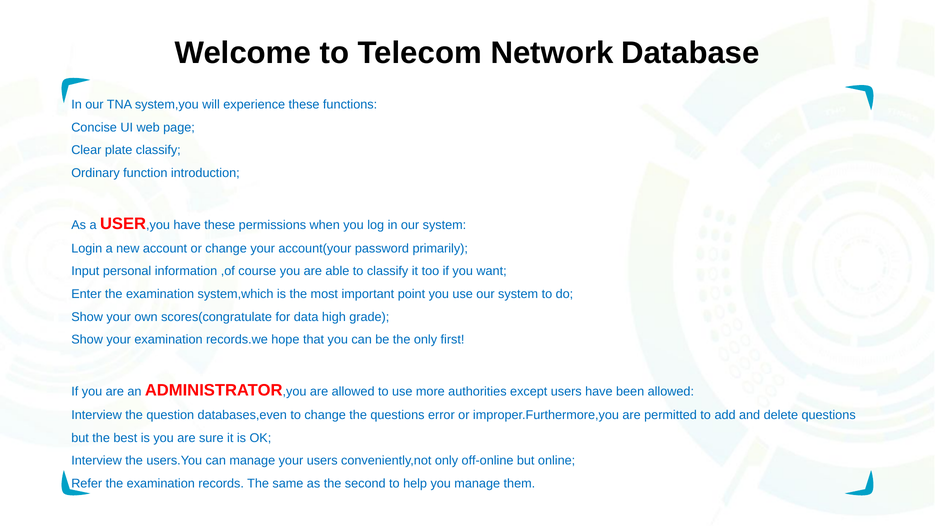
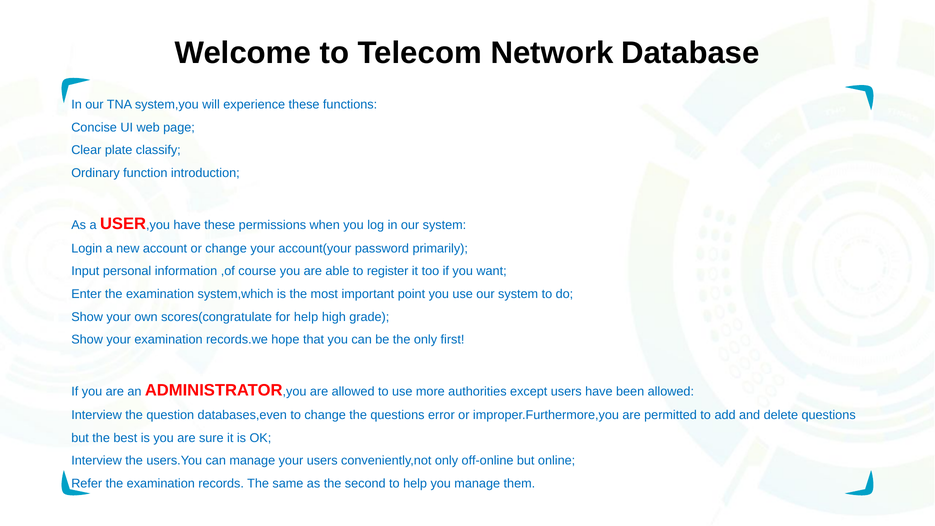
to classify: classify -> register (388, 271)
for data: data -> help (306, 317)
